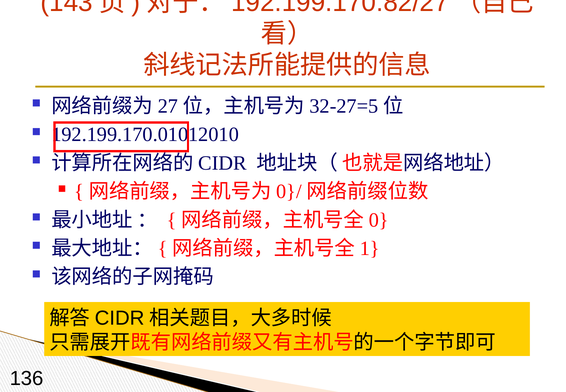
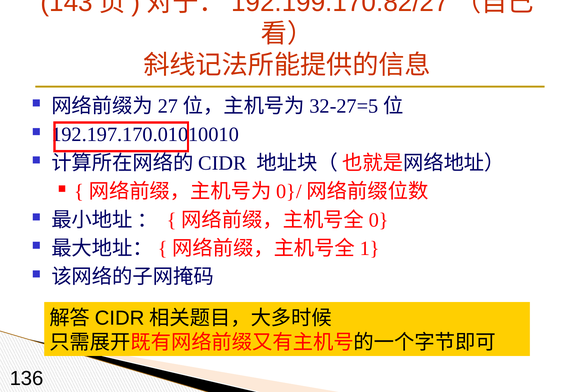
192.199.170.01012010: 192.199.170.01012010 -> 192.197.170.01010010 (145, 135)
